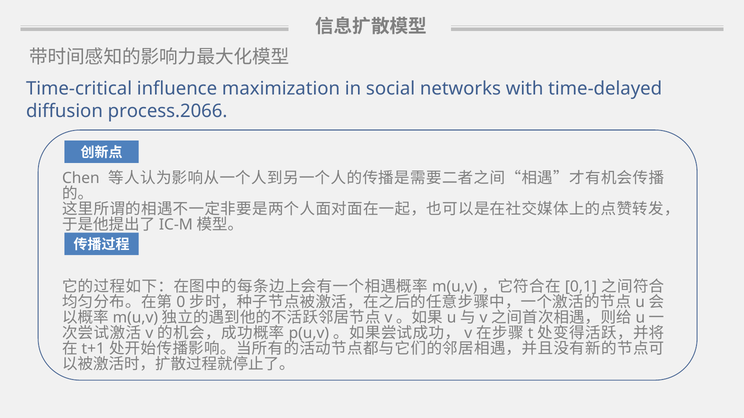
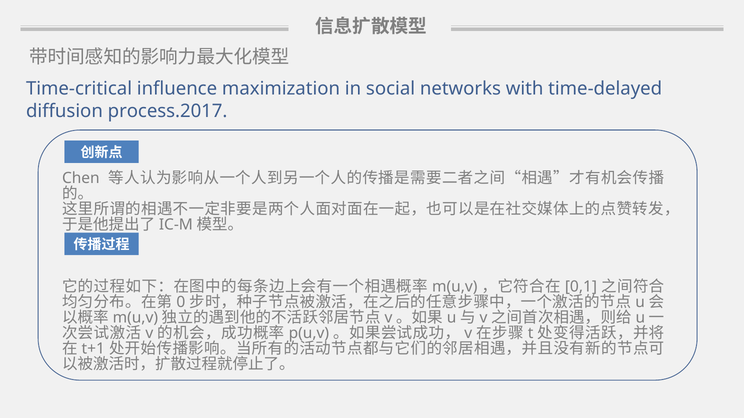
process.2066: process.2066 -> process.2017 (168, 111)
